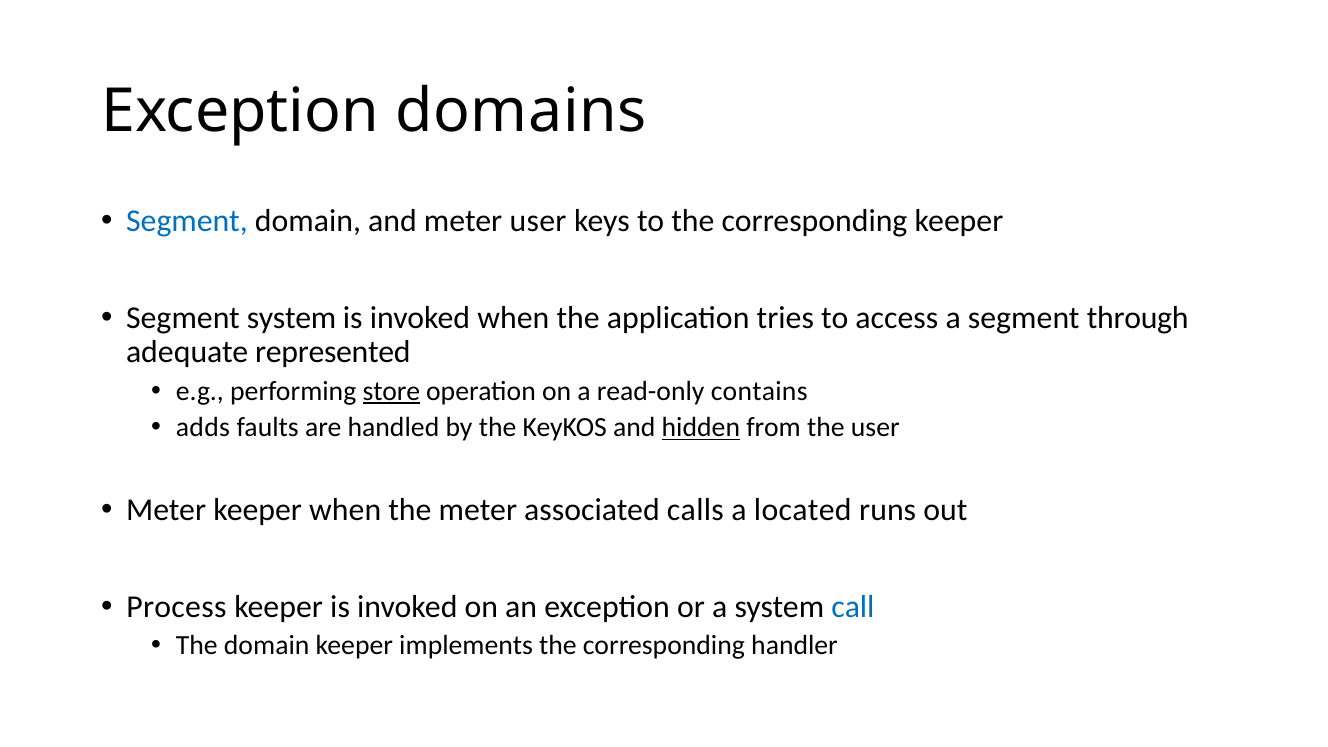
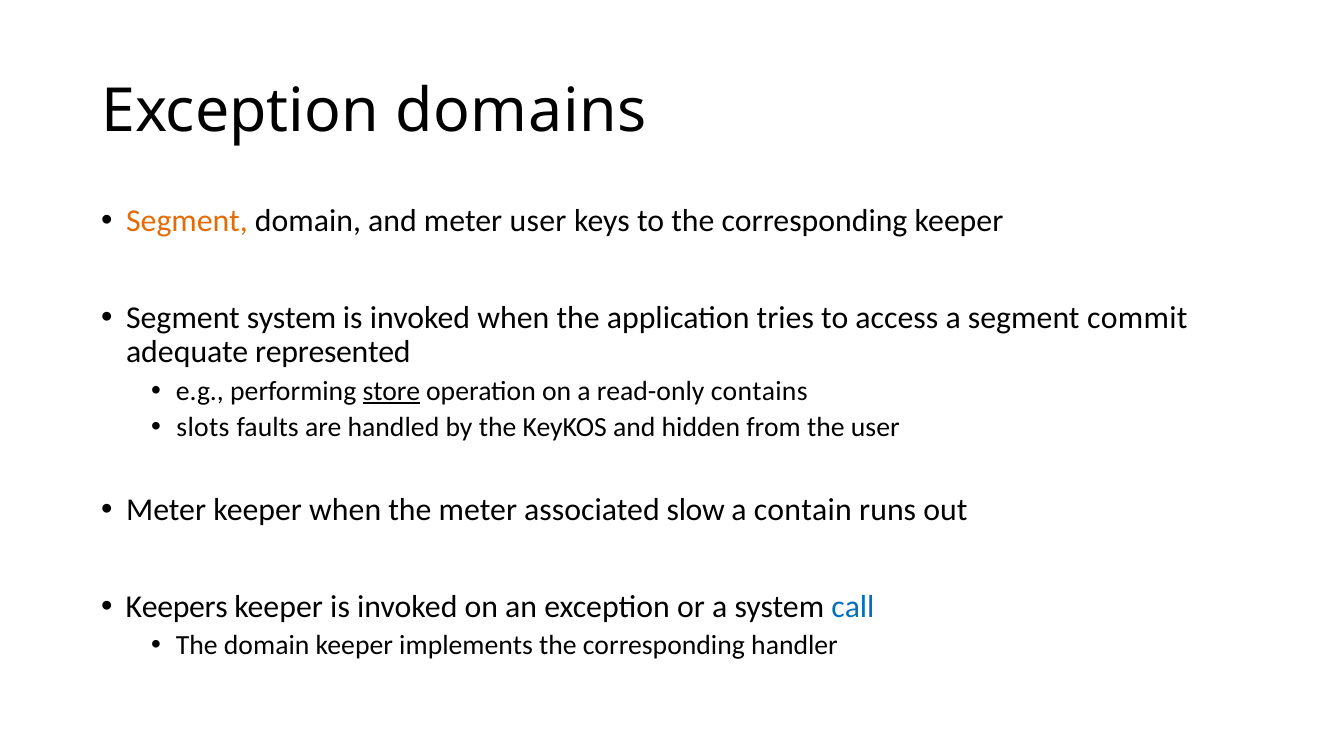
Segment colour: blue -> orange (187, 221)
through: through -> commit (1137, 318)
adds: adds -> slots (203, 428)
hidden underline: present -> none (701, 428)
calls: calls -> slow (696, 510)
located: located -> contain (803, 510)
Process: Process -> Keepers (177, 607)
